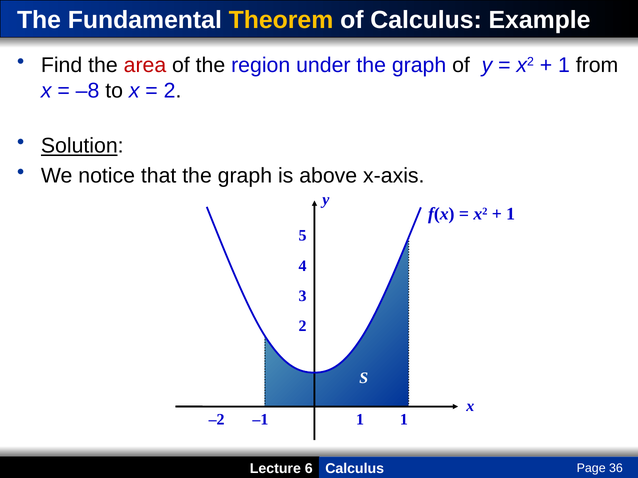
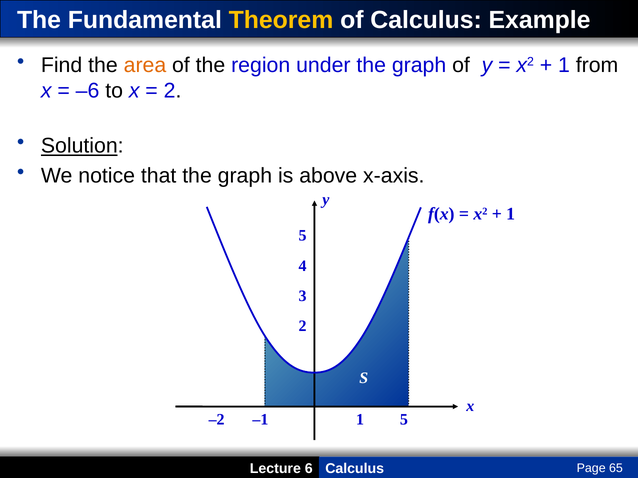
area colour: red -> orange (145, 65)
–8: –8 -> –6 (88, 91)
1 1: 1 -> 5 (404, 420)
36: 36 -> 65 (616, 469)
